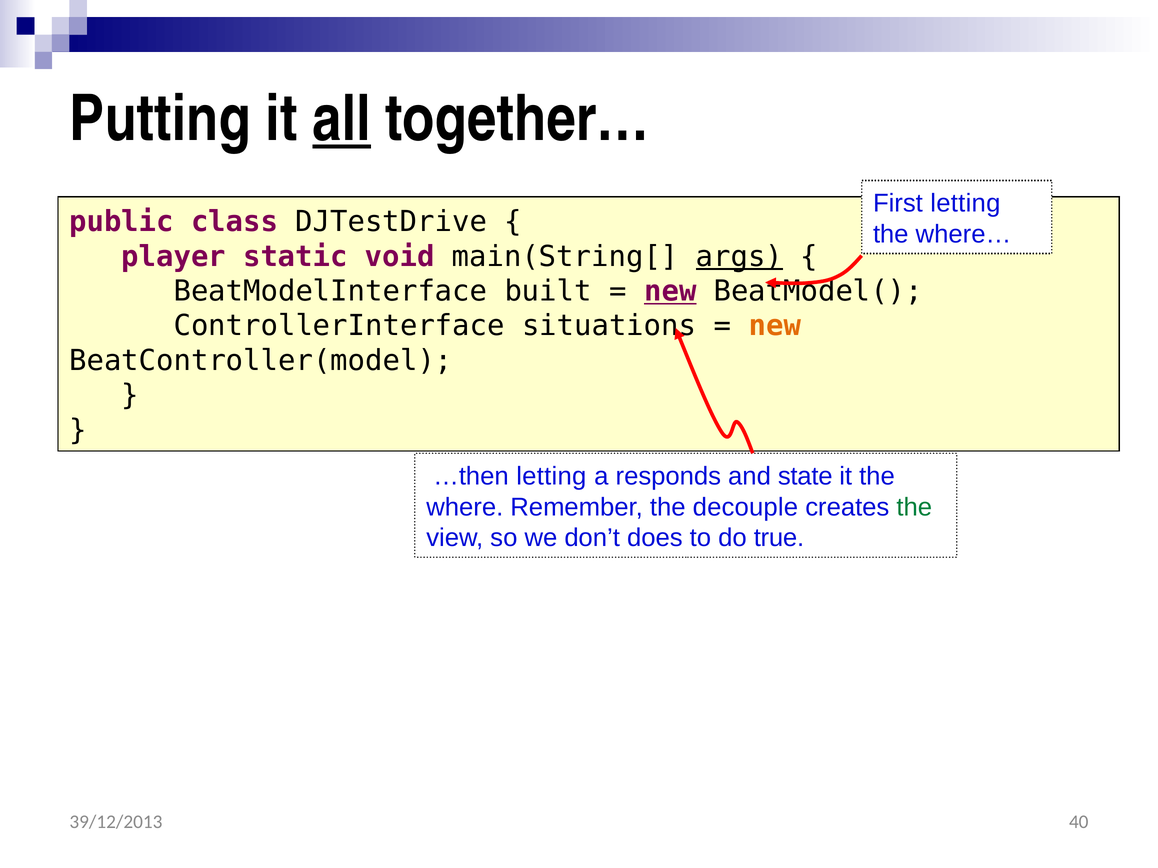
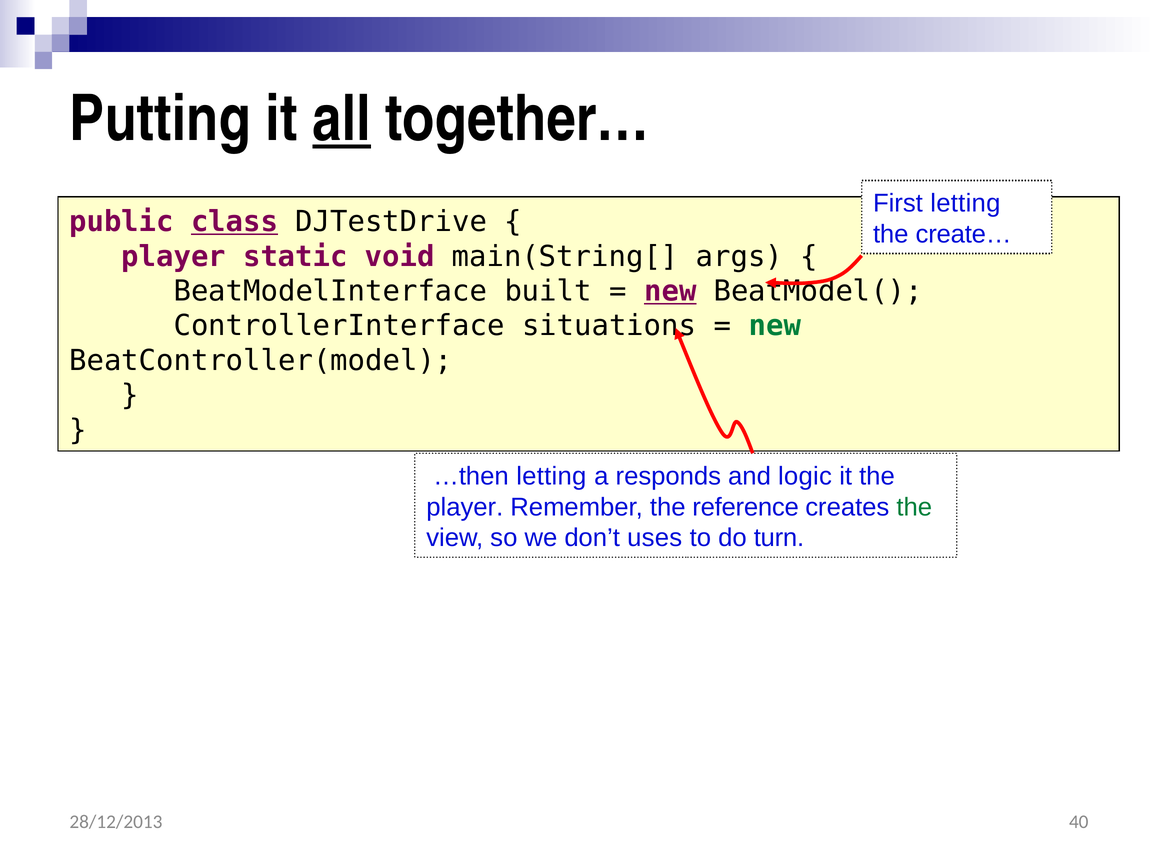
class underline: none -> present (235, 222)
where…: where… -> create… (964, 234)
args underline: present -> none (739, 257)
new colour: orange -> green (775, 326)
state: state -> logic (805, 476)
where: where -> player (465, 507)
decouple: decouple -> reference (746, 507)
does: does -> uses (655, 538)
true: true -> turn (779, 538)
39/12/2013: 39/12/2013 -> 28/12/2013 (116, 823)
